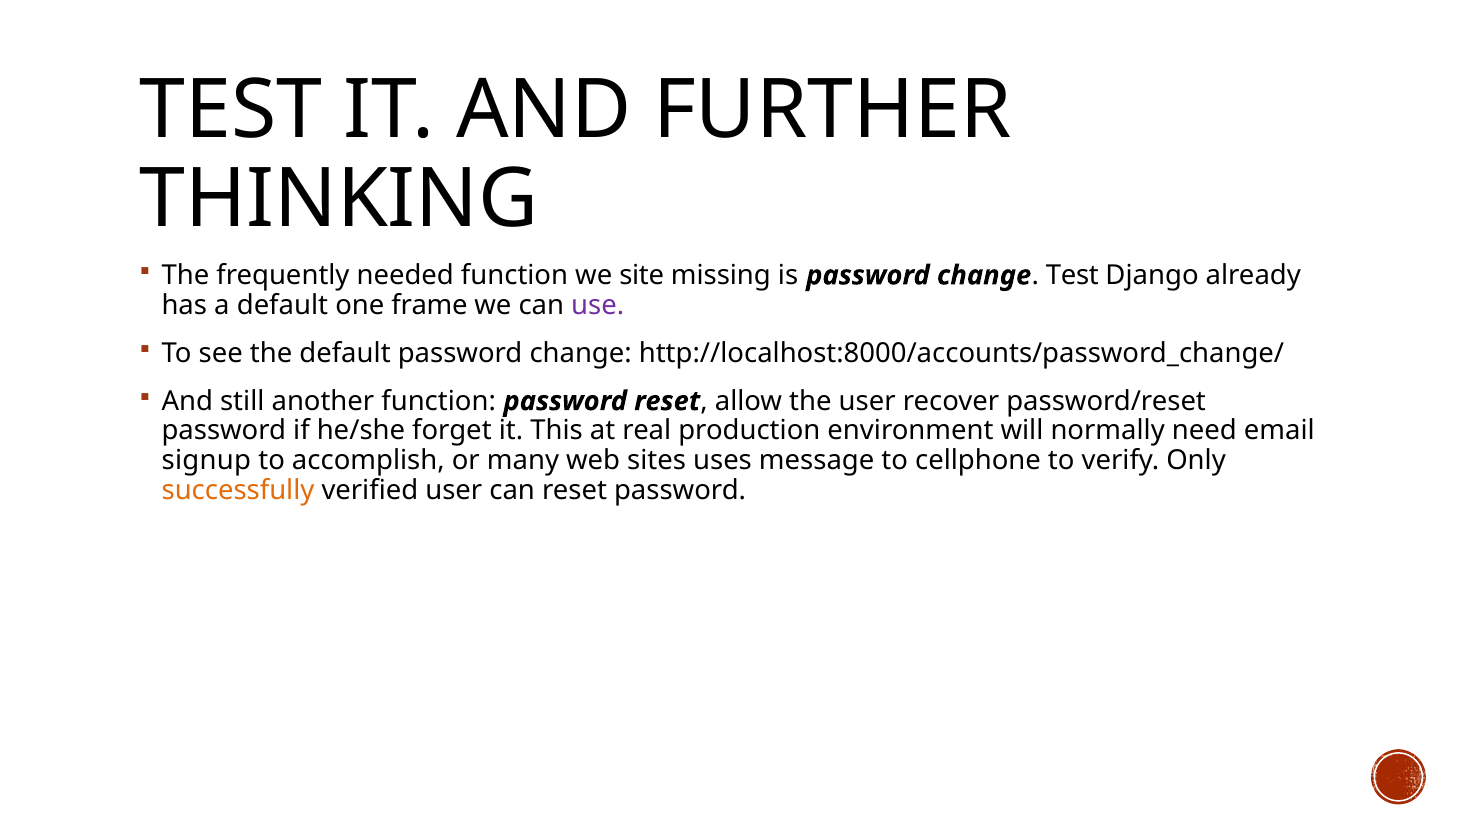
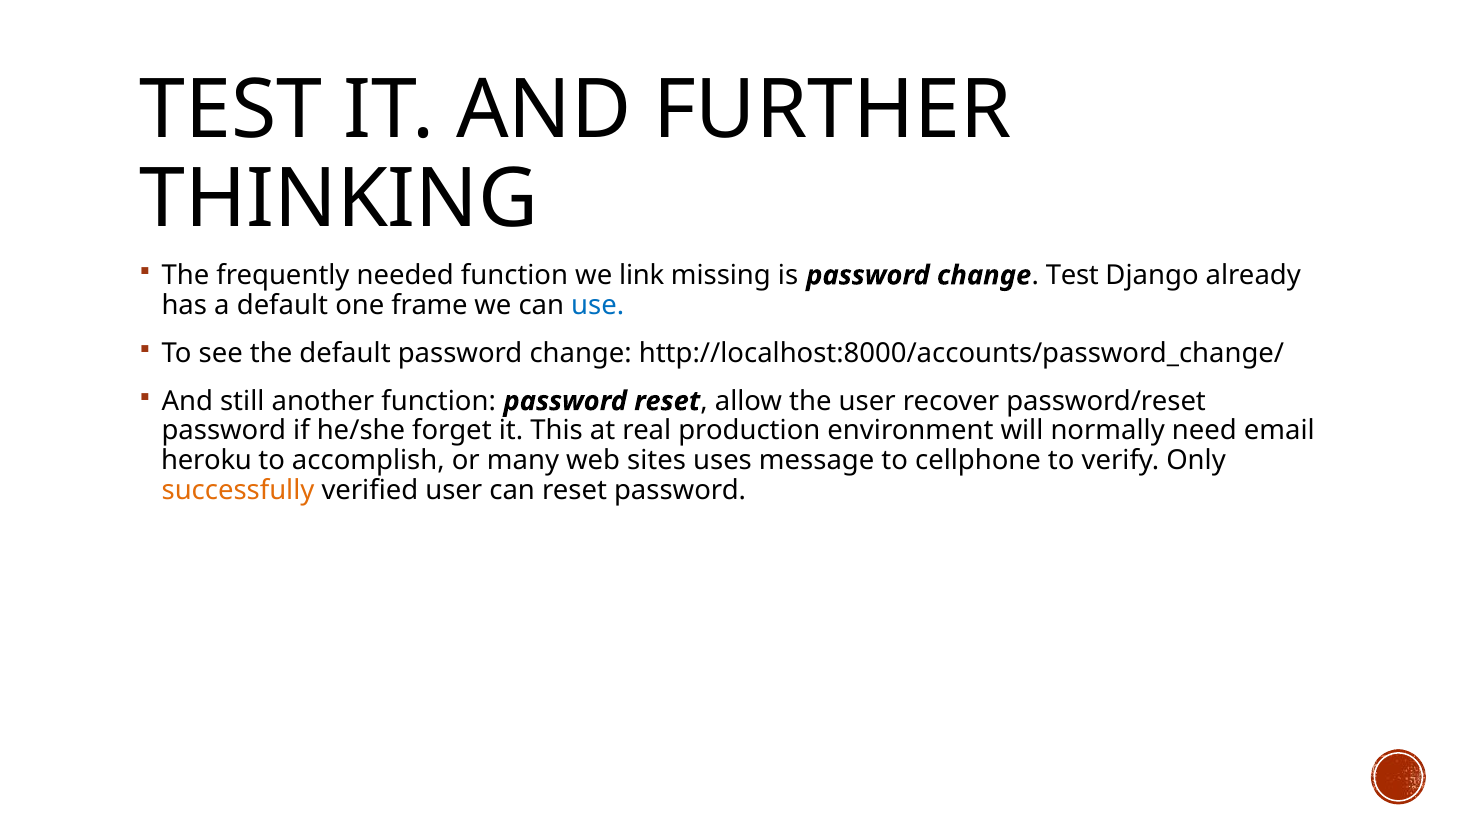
site: site -> link (642, 275)
use colour: purple -> blue (598, 305)
signup: signup -> heroku (207, 460)
